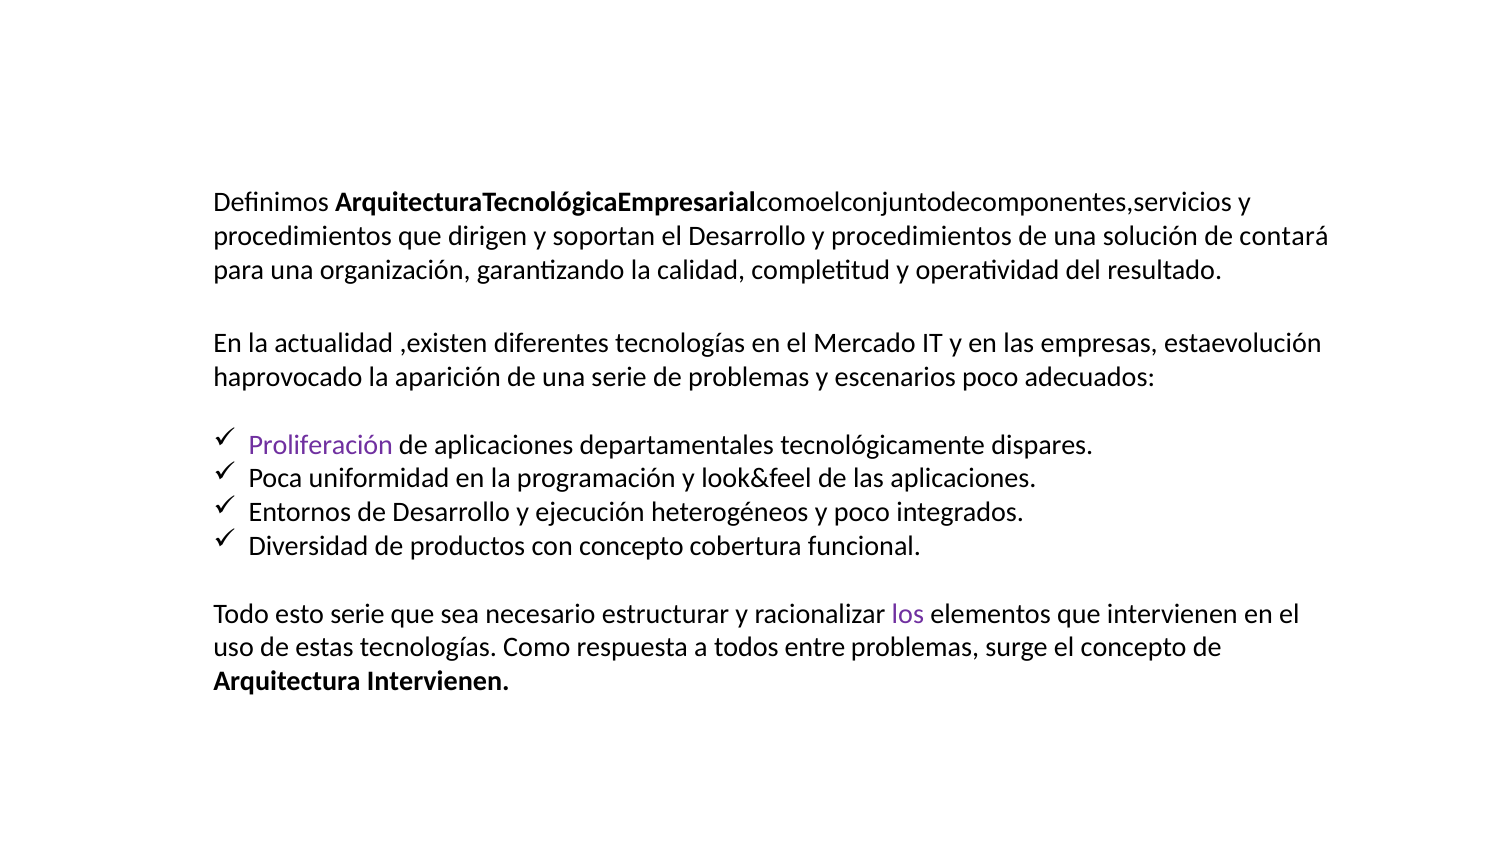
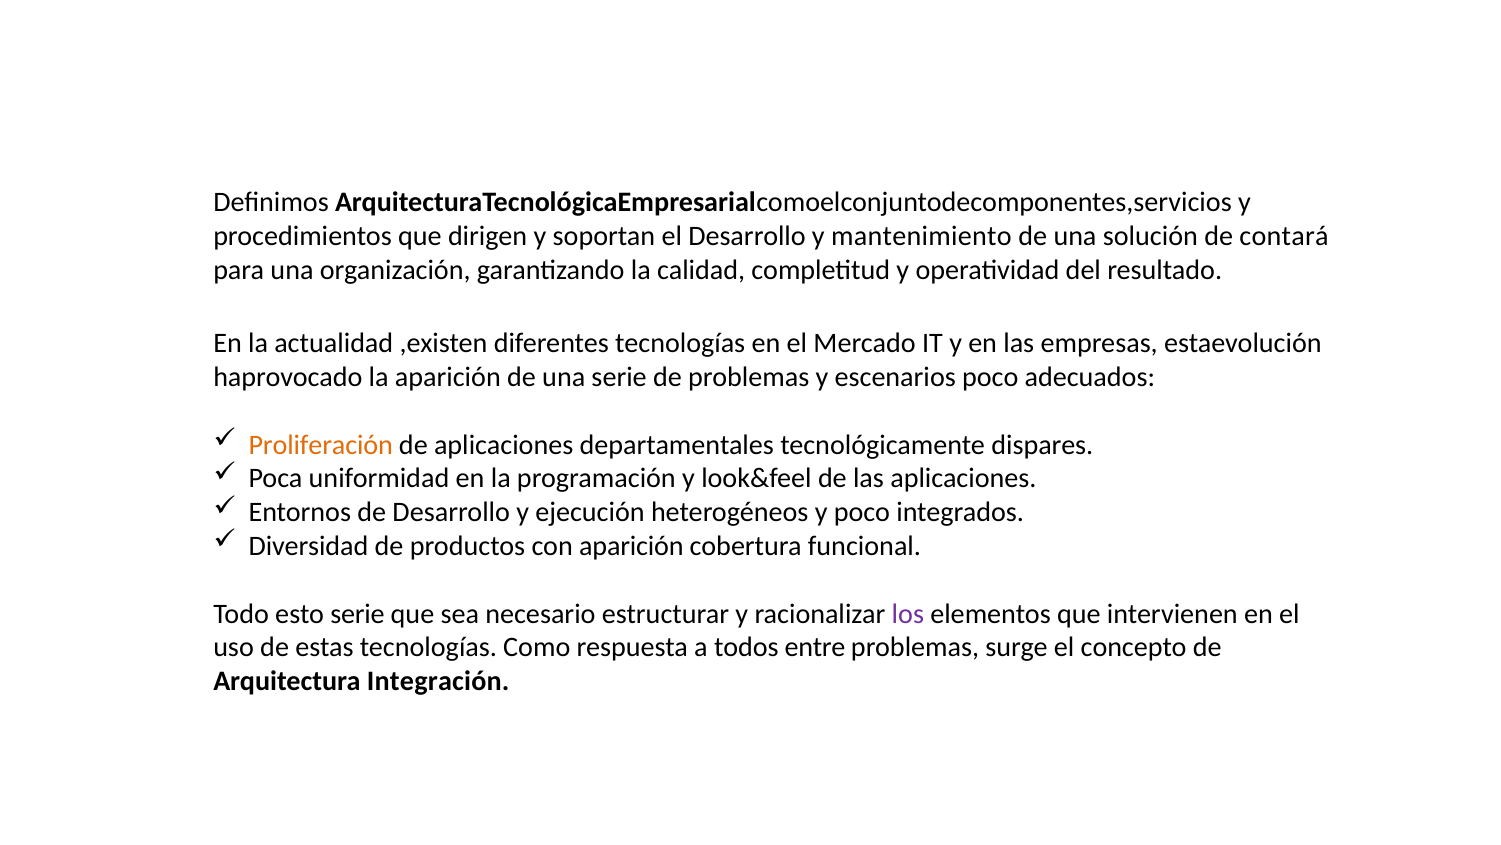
Desarrollo y procedimientos: procedimientos -> mantenimiento (921, 236)
Proliferación colour: purple -> orange (321, 444)
con concepto: concepto -> aparición (631, 546)
Arquitectura Intervienen: Intervienen -> Integración (438, 681)
